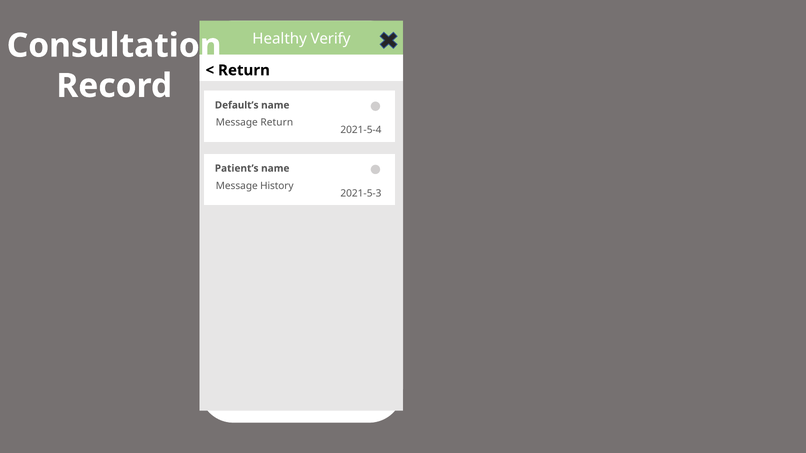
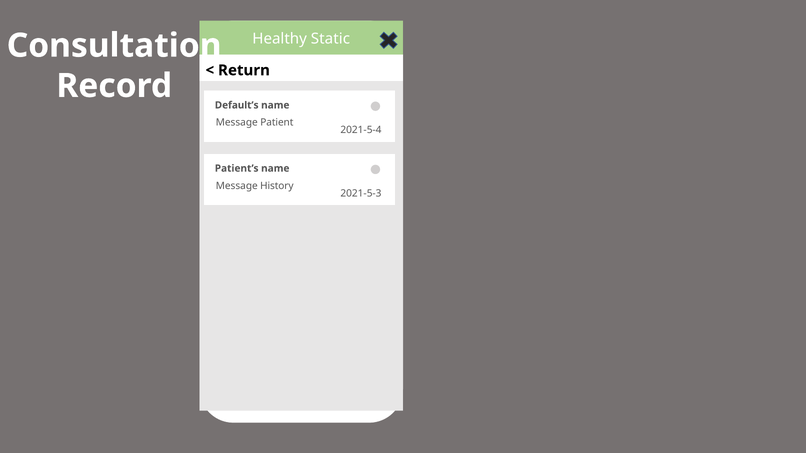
Verify: Verify -> Static (330, 39)
Message Return: Return -> Patient (277, 123)
